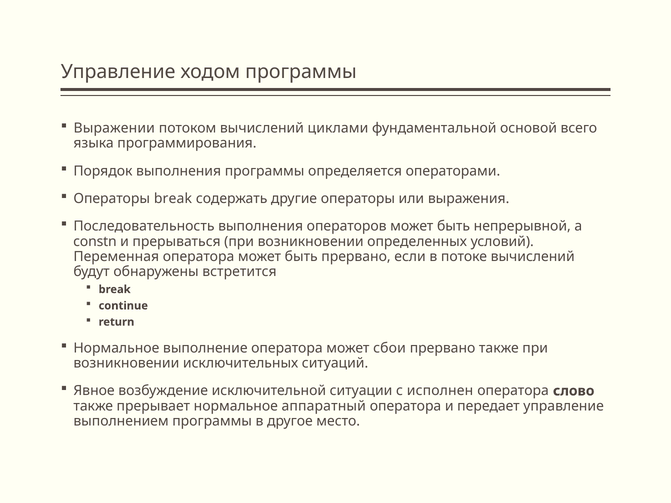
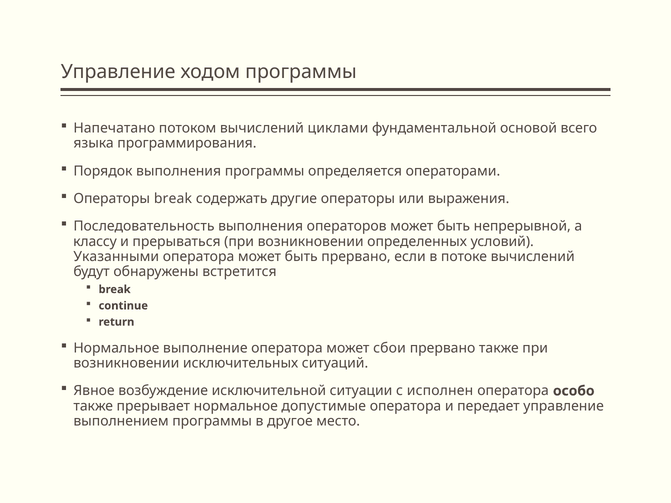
Выражении: Выражении -> Напечатано (114, 128)
constn: constn -> классу (95, 242)
Переменная: Переменная -> Указанными (116, 257)
слово: слово -> особо (574, 391)
аппаратный: аппаратный -> допустимые (324, 406)
